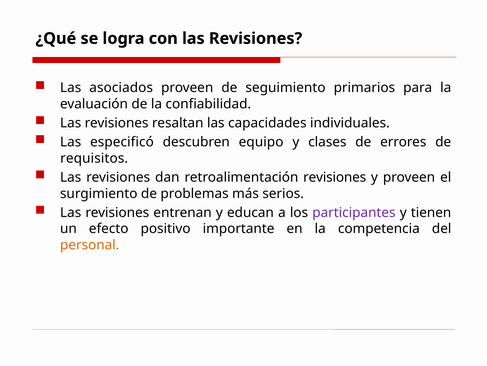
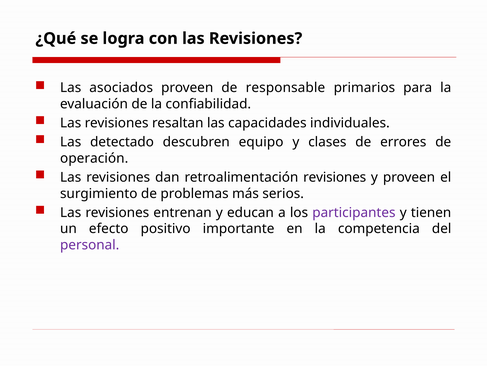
seguimiento: seguimiento -> responsable (285, 88)
especificó: especificó -> detectado (122, 142)
requisitos: requisitos -> operación (94, 158)
personal colour: orange -> purple (90, 245)
